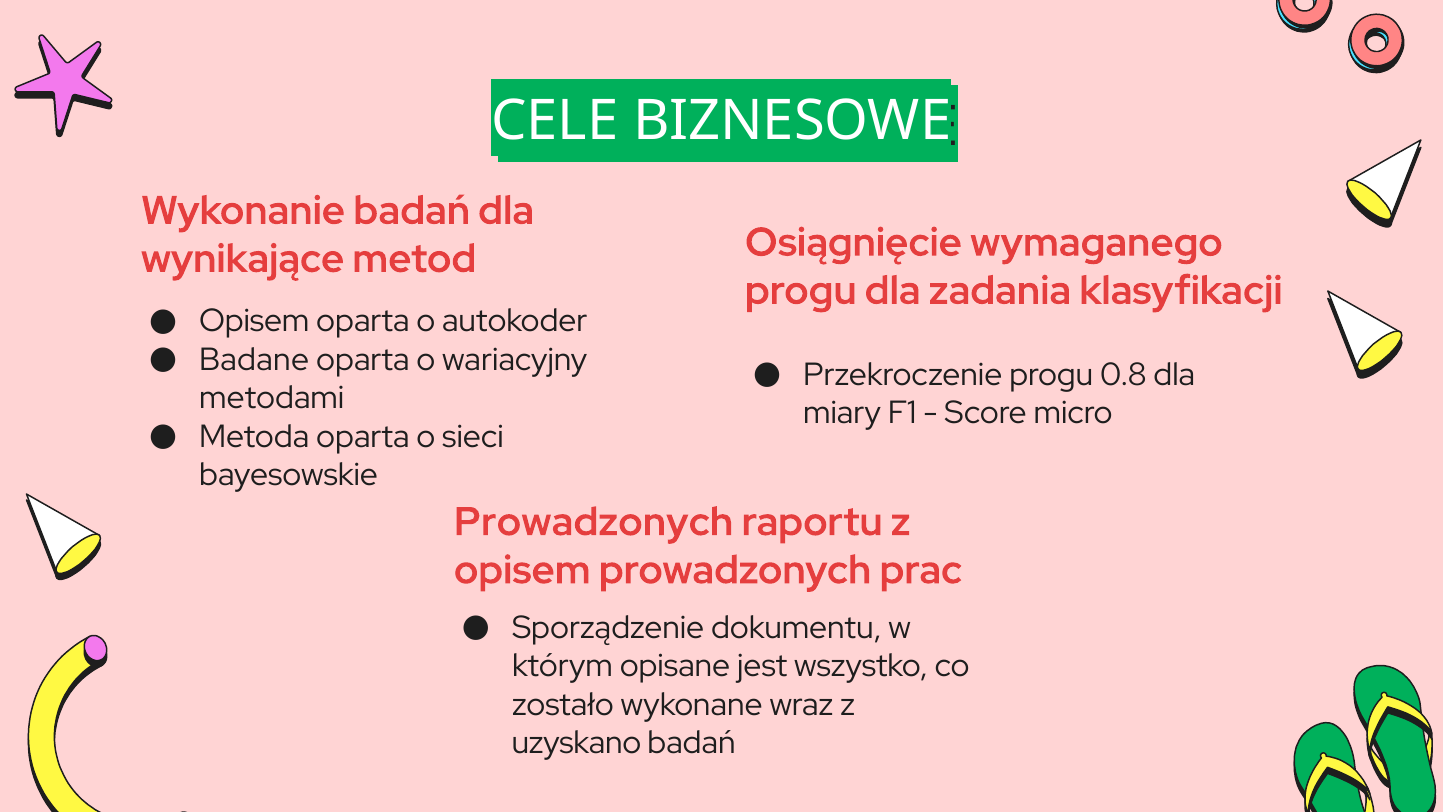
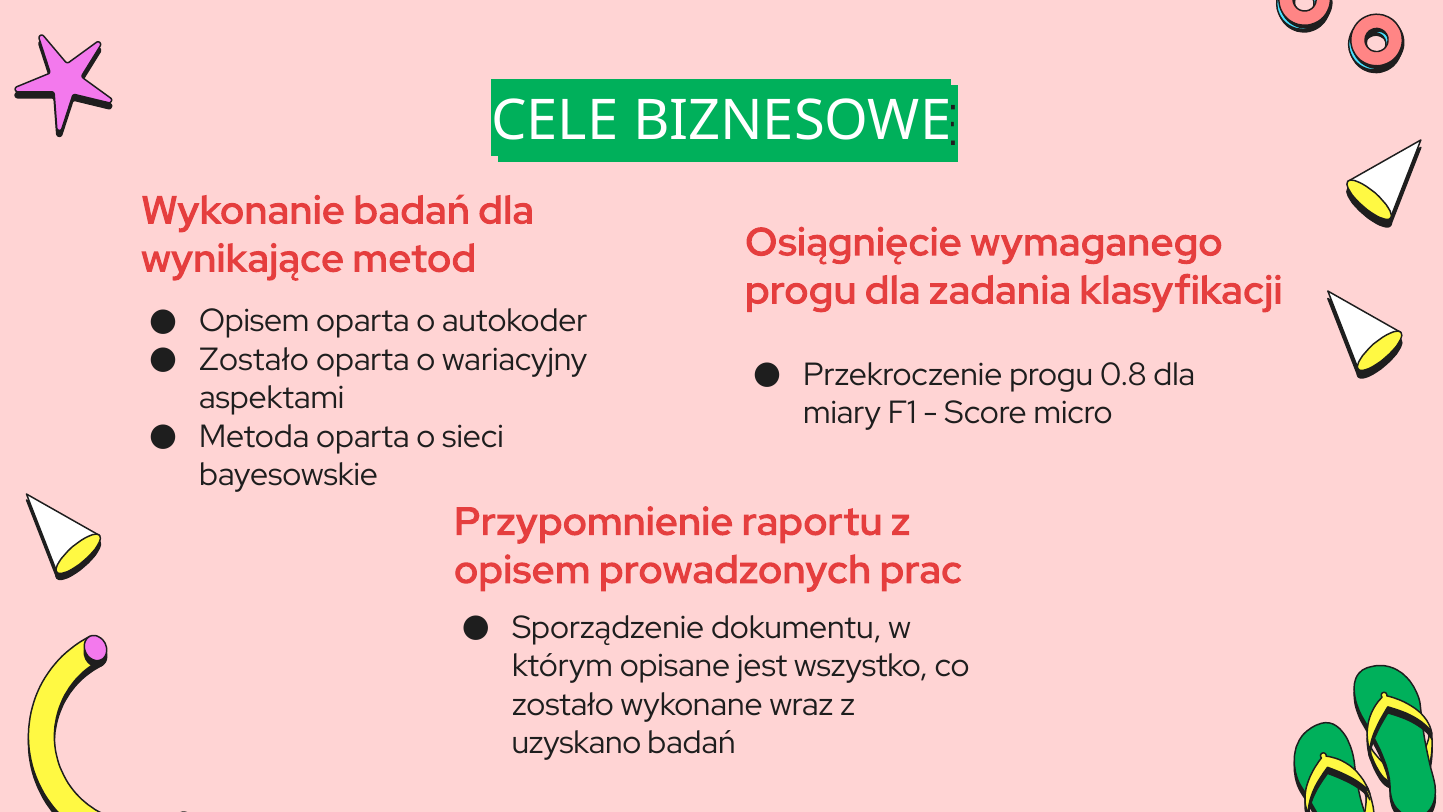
Badane: Badane -> Zostało (254, 359)
metodami: metodami -> aspektami (272, 398)
Prowadzonych: Prowadzonych -> Przypomnienie (594, 522)
